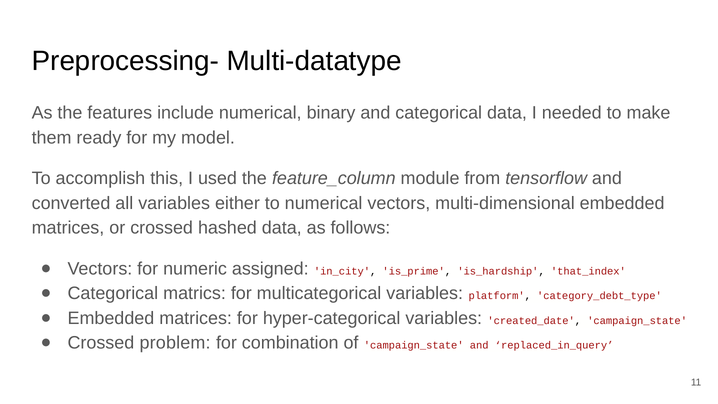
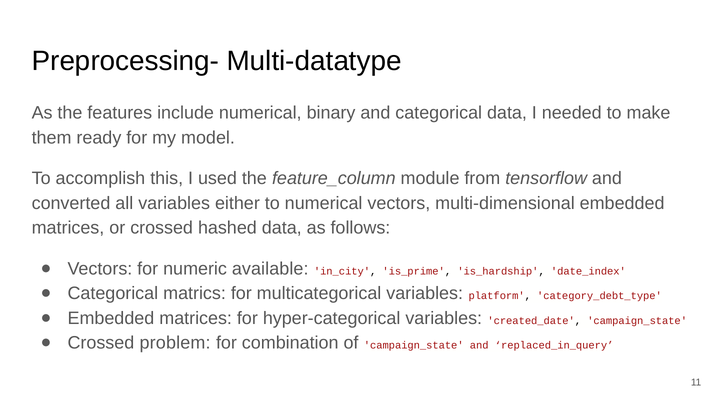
assigned: assigned -> available (270, 269)
that_index: that_index -> date_index (588, 271)
